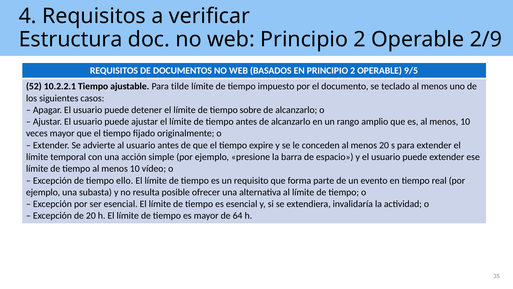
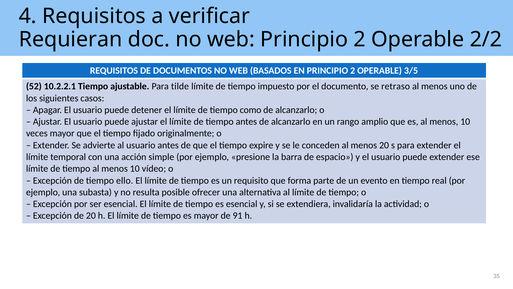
Estructura: Estructura -> Requieran (71, 39)
2/9: 2/9 -> 2/2 (486, 39)
9/5: 9/5 -> 3/5 (411, 71)
teclado: teclado -> retraso (396, 86)
sobre: sobre -> como (251, 110)
64: 64 -> 91 (238, 215)
